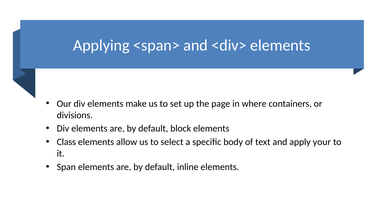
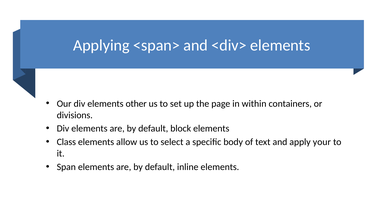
make: make -> other (136, 104)
where: where -> within (254, 104)
